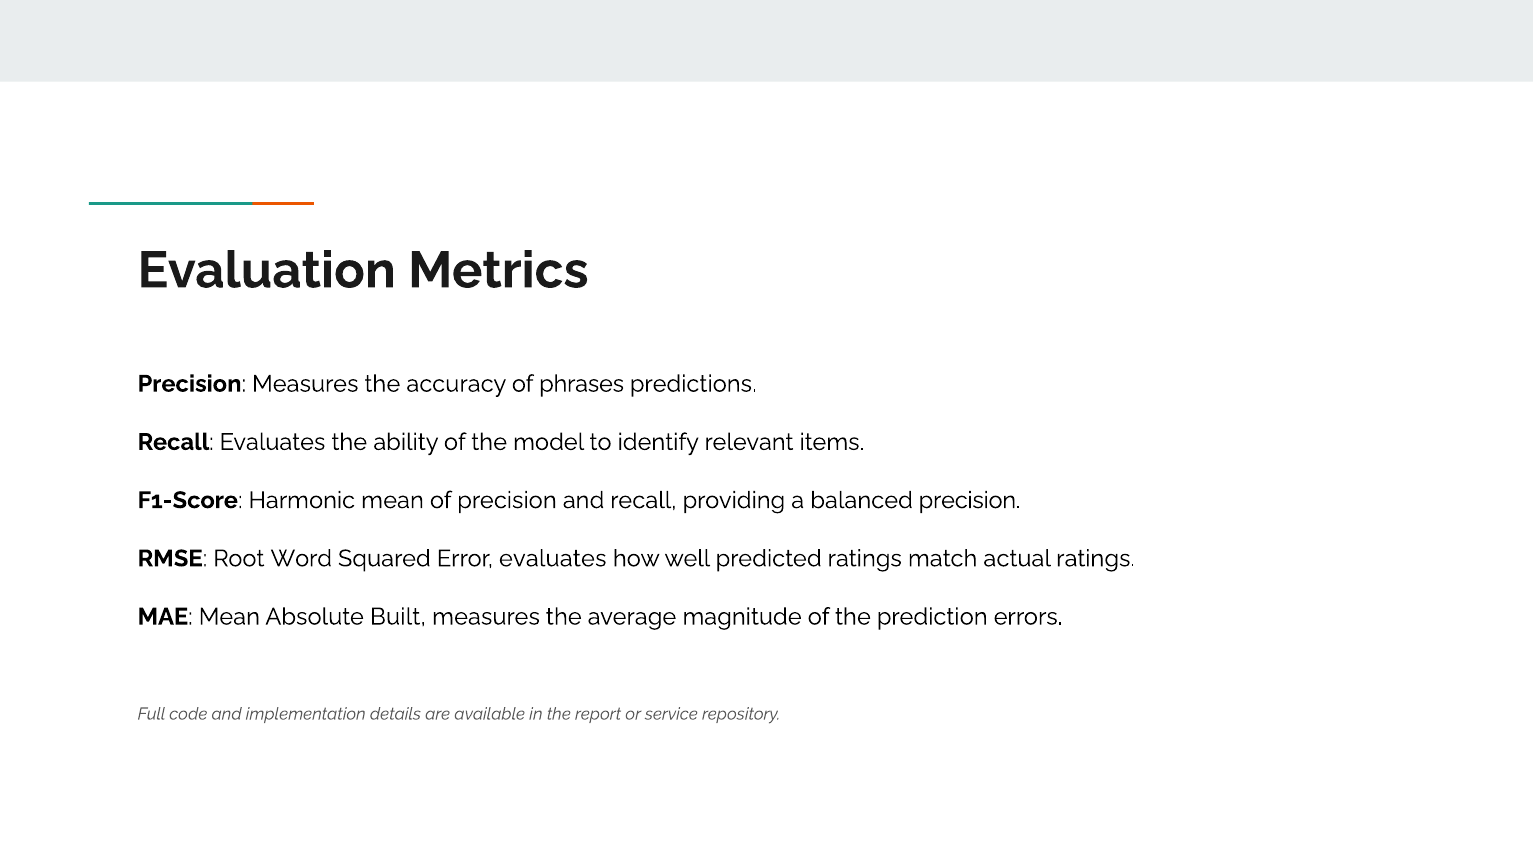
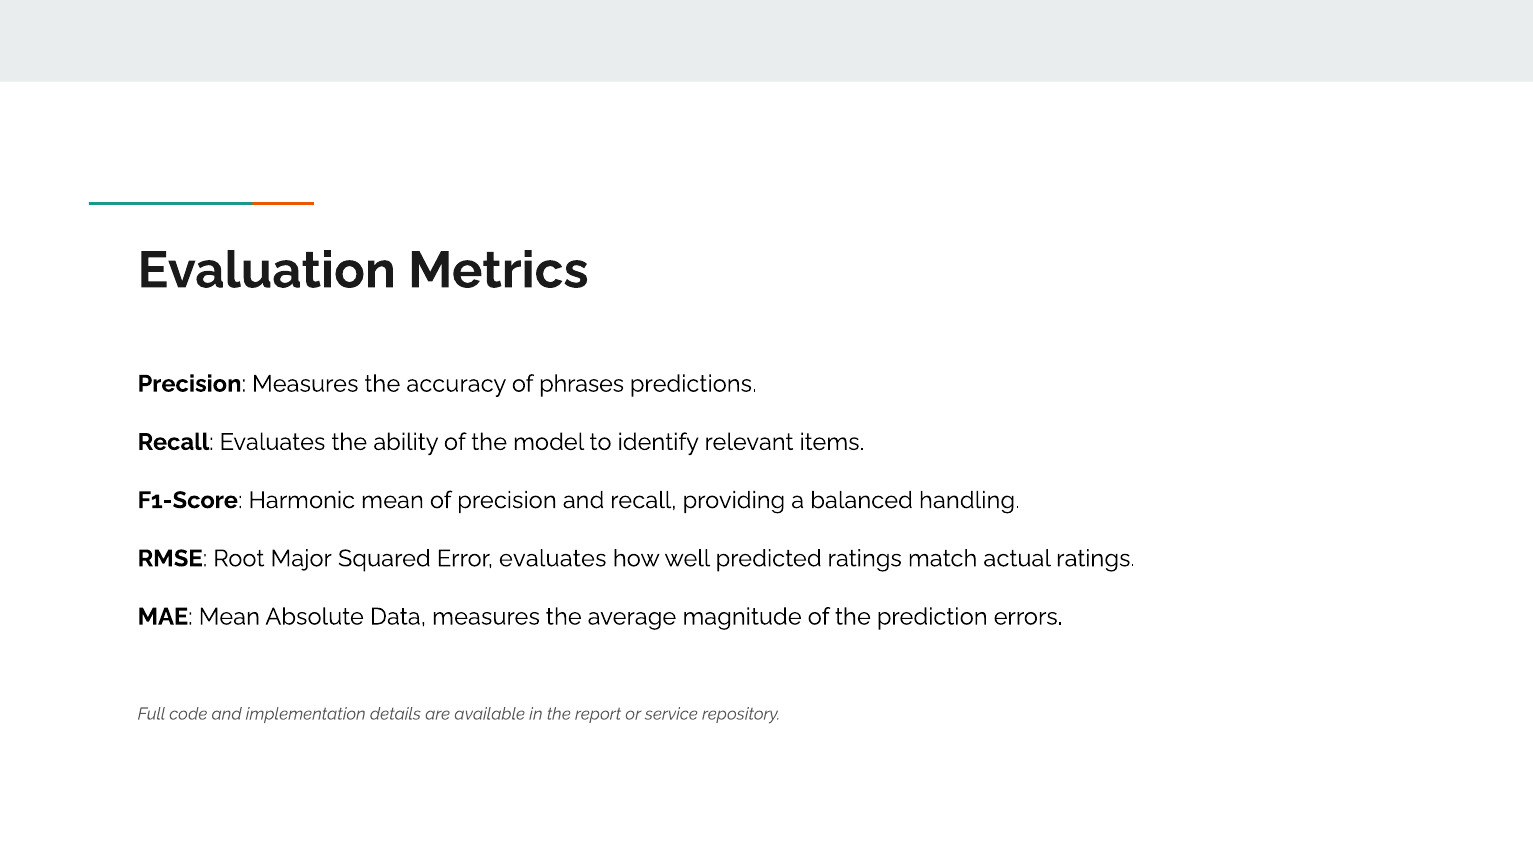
balanced precision: precision -> handling (969, 500)
Word: Word -> Major (301, 559)
Built: Built -> Data (398, 617)
